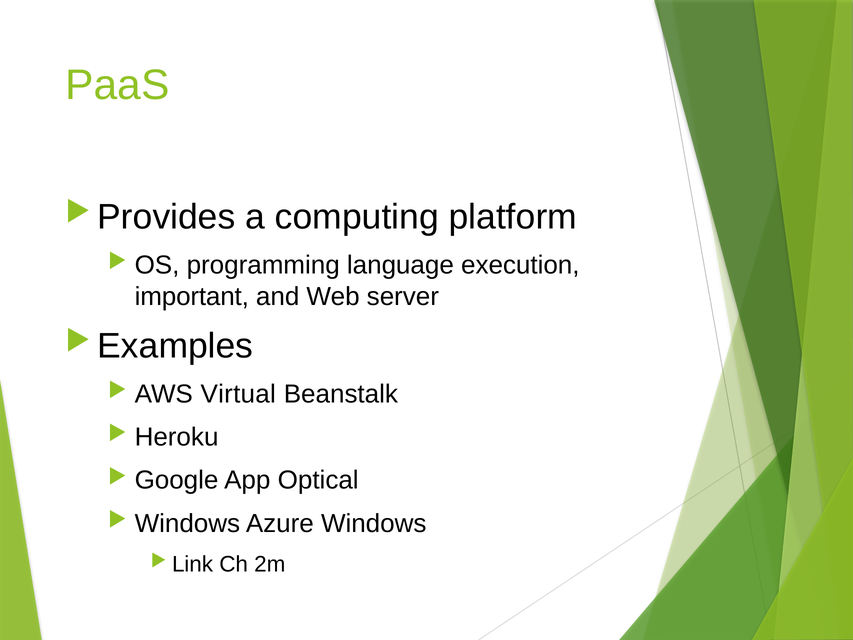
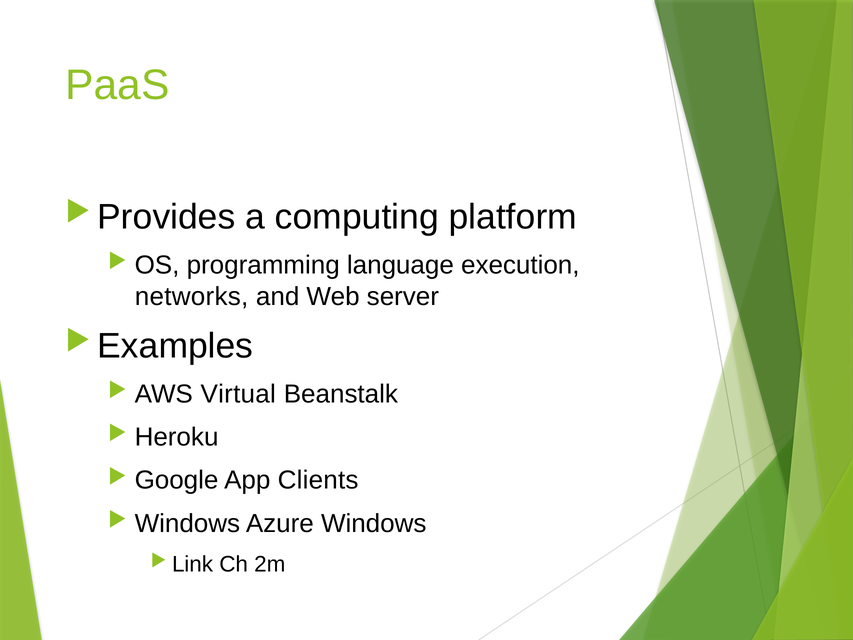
important: important -> networks (192, 296)
Optical: Optical -> Clients (318, 480)
